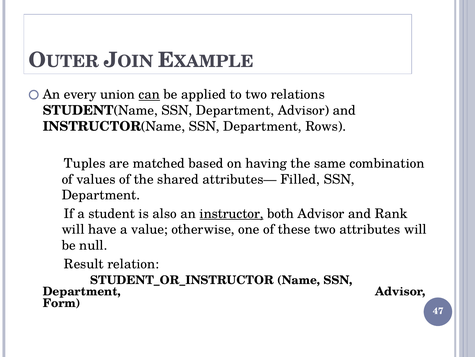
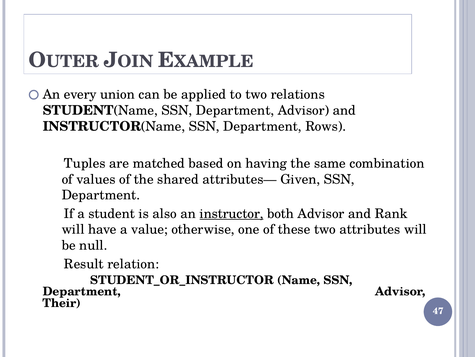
can underline: present -> none (149, 94)
Filled: Filled -> Given (300, 179)
Form: Form -> Their (62, 302)
